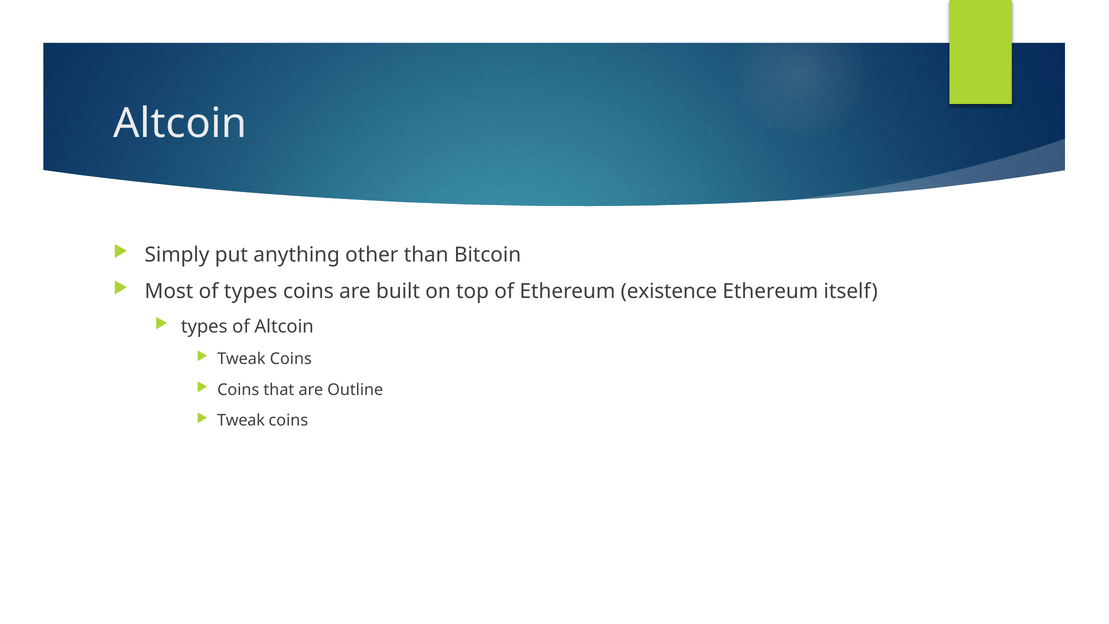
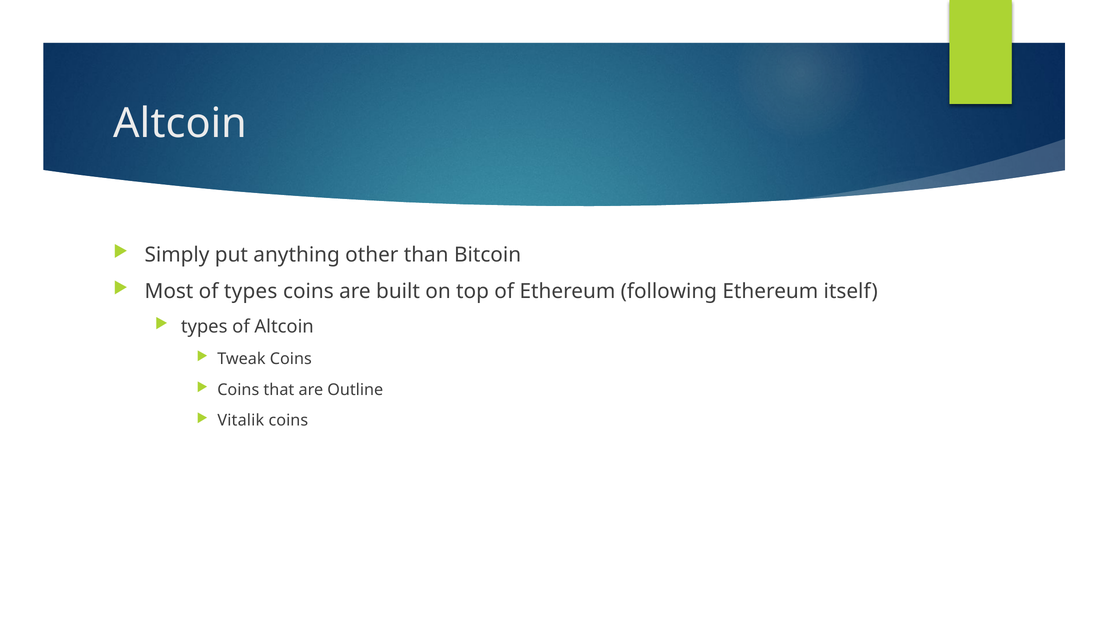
existence: existence -> following (669, 291)
Tweak: Tweak -> Vitalik (241, 421)
